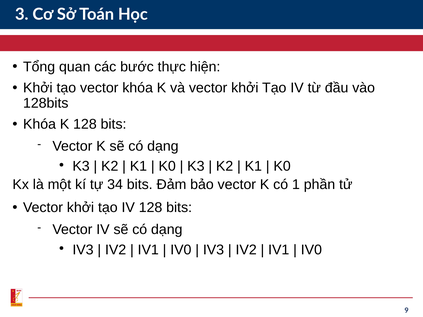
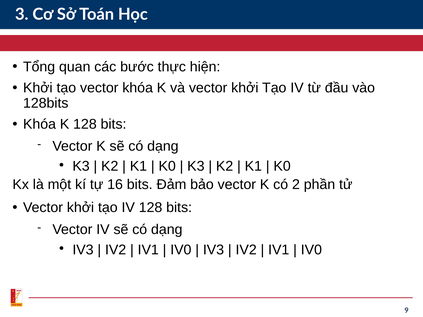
34: 34 -> 16 (115, 185)
1: 1 -> 2 (296, 185)
